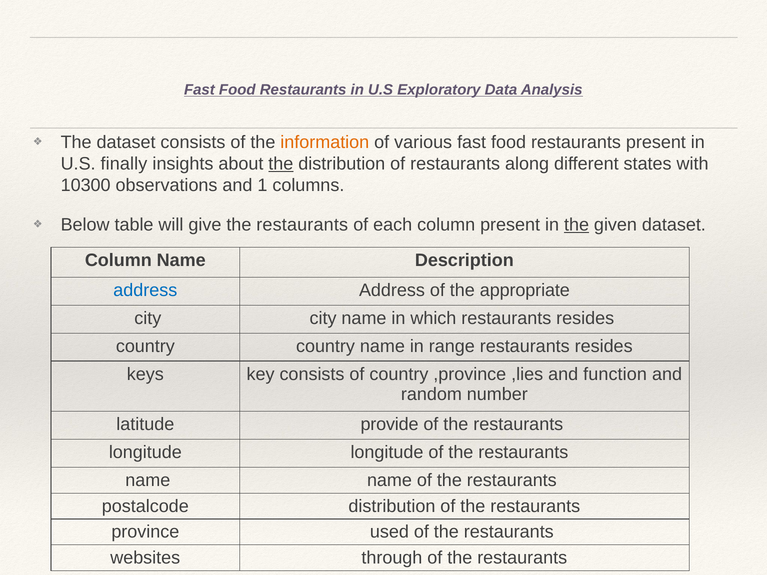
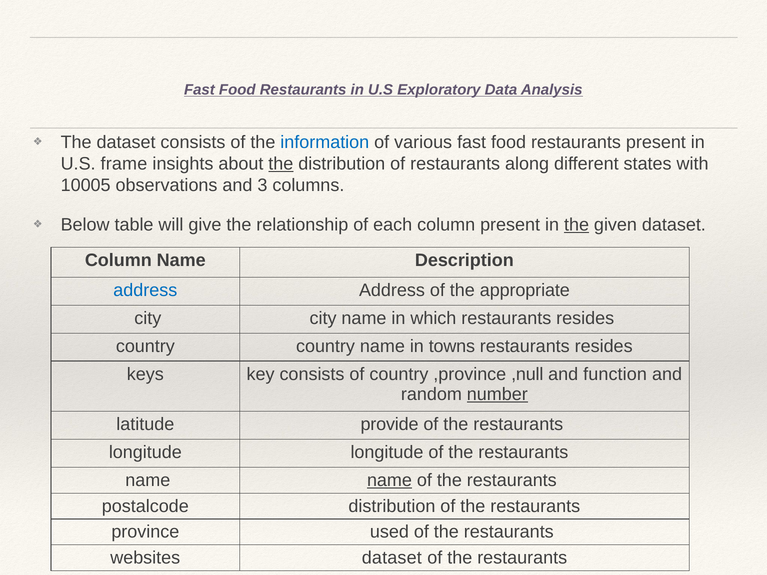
information colour: orange -> blue (325, 142)
finally: finally -> frame (124, 164)
10300: 10300 -> 10005 (86, 185)
1: 1 -> 3 (262, 185)
give the restaurants: restaurants -> relationship (302, 225)
range: range -> towns (452, 346)
,lies: ,lies -> ,null (527, 374)
number underline: none -> present (497, 394)
name underline: none -> present (389, 480)
websites through: through -> dataset (392, 558)
